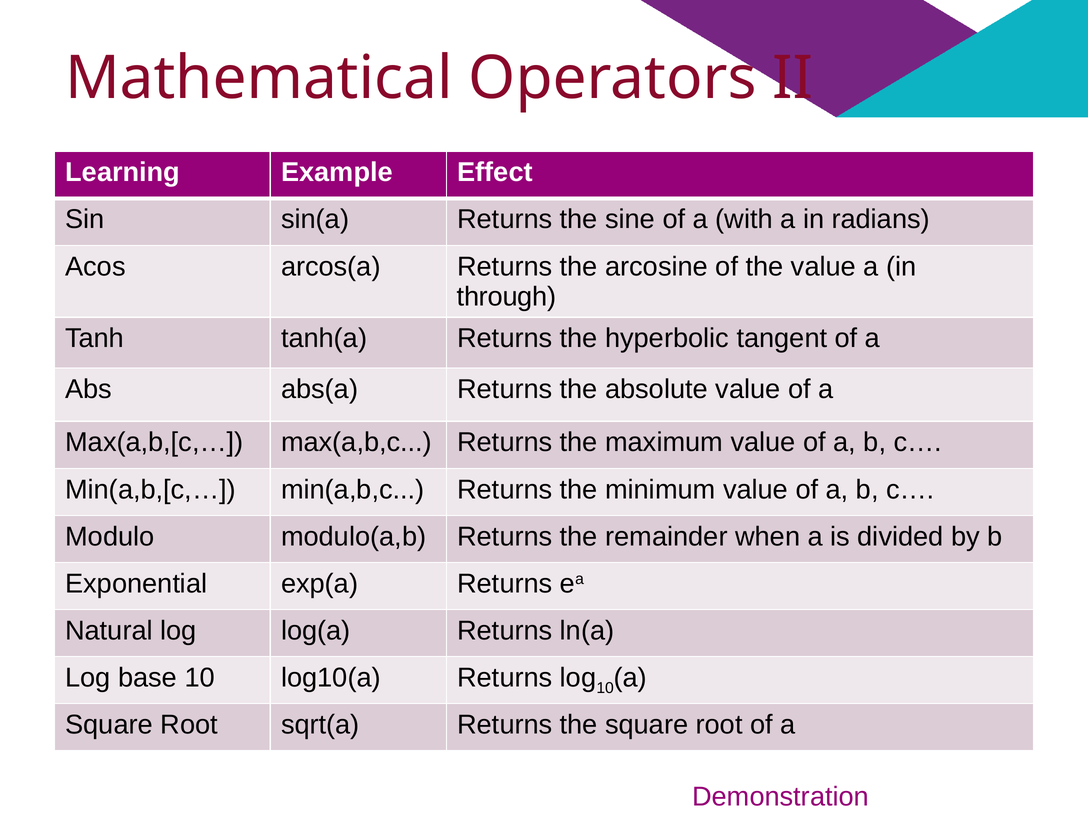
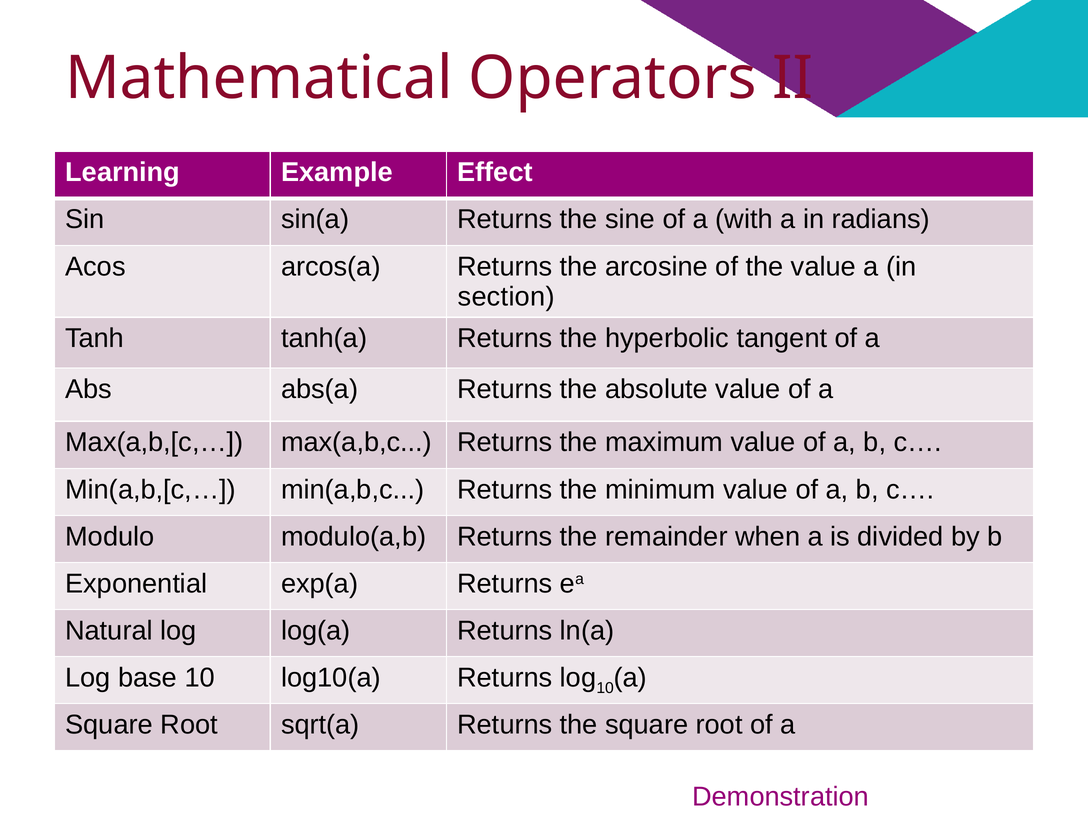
through: through -> section (506, 297)
